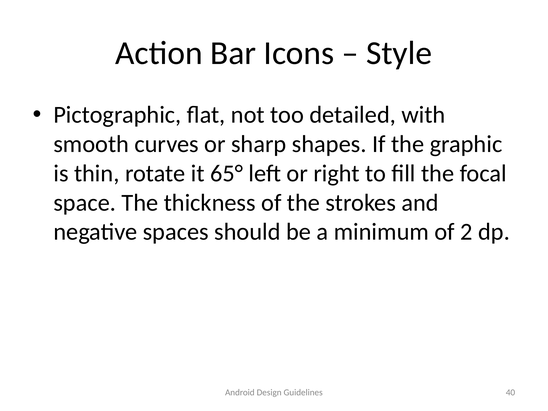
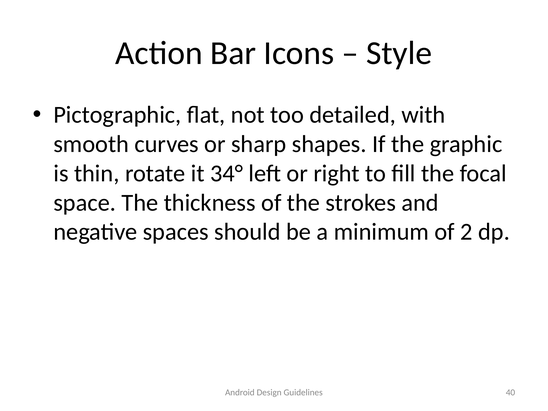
65°: 65° -> 34° (227, 173)
